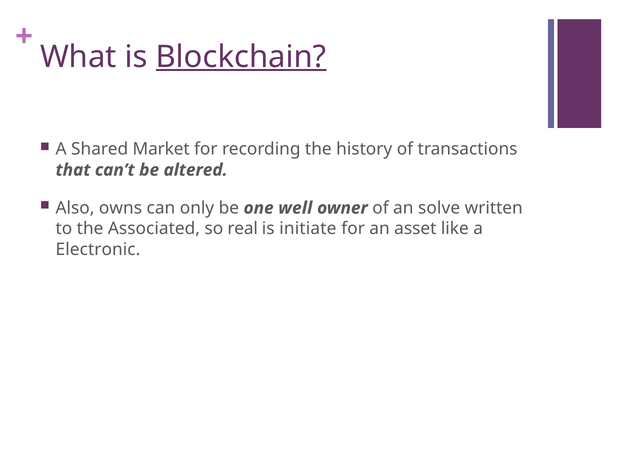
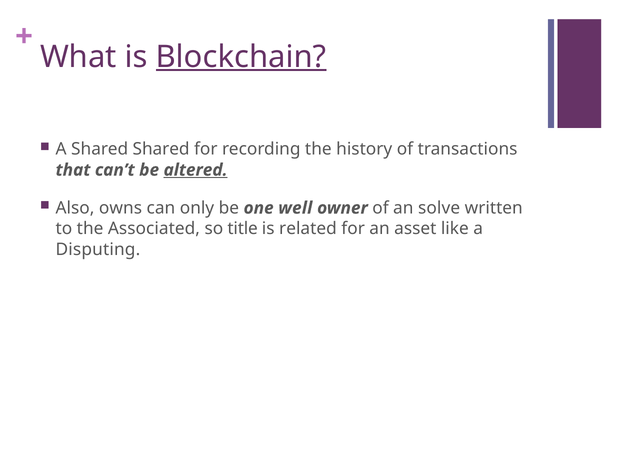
Shared Market: Market -> Shared (161, 149)
altered underline: none -> present (196, 170)
real: real -> title (243, 229)
initiate: initiate -> related (308, 229)
Electronic: Electronic -> Disputing (98, 249)
